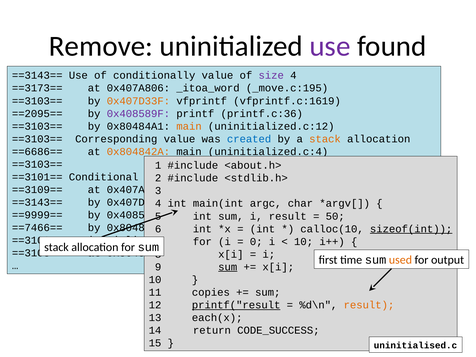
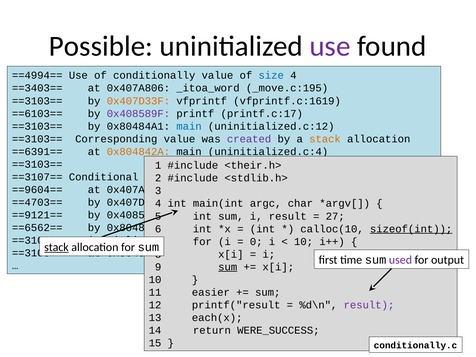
Remove: Remove -> Possible (101, 46)
==3143==: ==3143== -> ==4994== (37, 75)
size colour: purple -> blue (271, 75)
==3173==: ==3173== -> ==3403== (37, 88)
==2095==: ==2095== -> ==6103== (37, 114)
printf.c:36: printf.c:36 -> printf.c:17 (262, 114)
main colour: orange -> blue (189, 126)
created colour: blue -> purple (249, 139)
==6686==: ==6686== -> ==6391== (37, 152)
<about.h>: <about.h> -> <their.h> (253, 165)
==3101==: ==3101== -> ==3107== (37, 177)
==3109==: ==3109== -> ==9604== (37, 190)
==3143==: ==3143== -> ==4703== (37, 202)
==9999==: ==9999== -> ==9121== (37, 215)
50: 50 -> 27 (335, 216)
==7466==: ==7466== -> ==6562== (37, 228)
stack underline: none -> present (56, 247)
used colour: orange -> purple (400, 260)
copies: copies -> easier (211, 292)
printf("result underline: present -> none (236, 305)
result colour: orange -> purple (369, 305)
CODE_SUCCESS: CODE_SUCCESS -> WERE_SUCCESS (278, 330)
uninitialised.c: uninitialised.c -> conditionally.c (415, 345)
